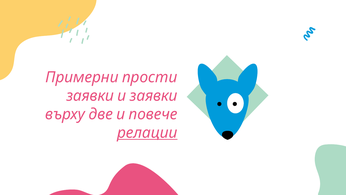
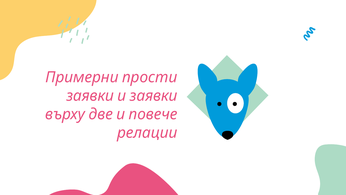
релации underline: present -> none (147, 132)
